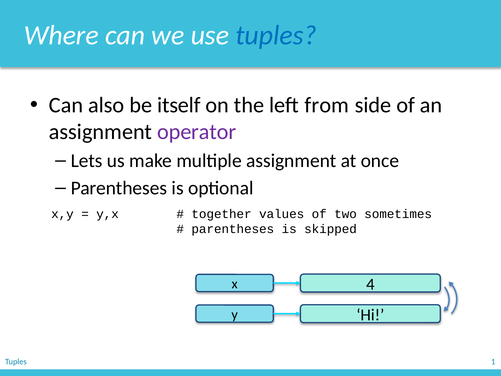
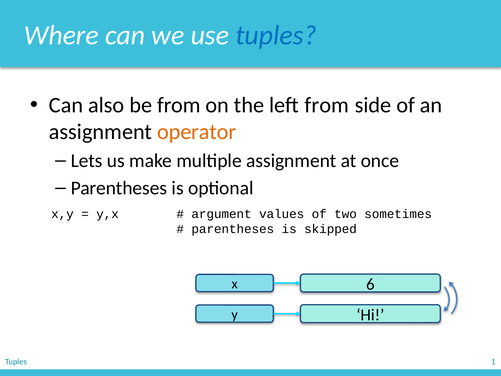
be itself: itself -> from (179, 105)
operator colour: purple -> orange (197, 132)
together: together -> argument (222, 214)
4: 4 -> 6 (370, 284)
